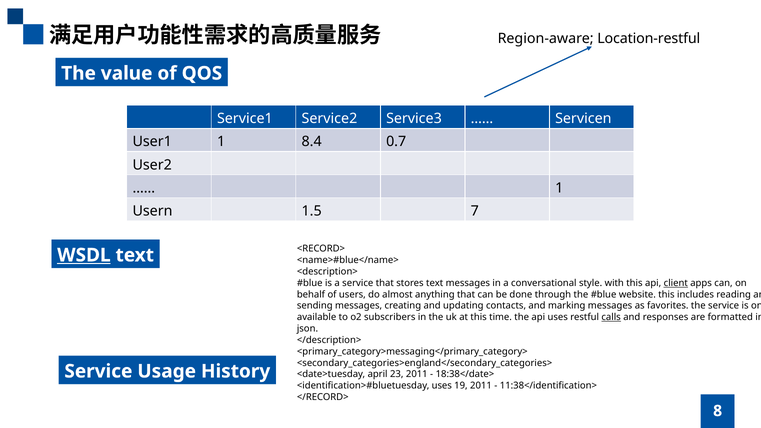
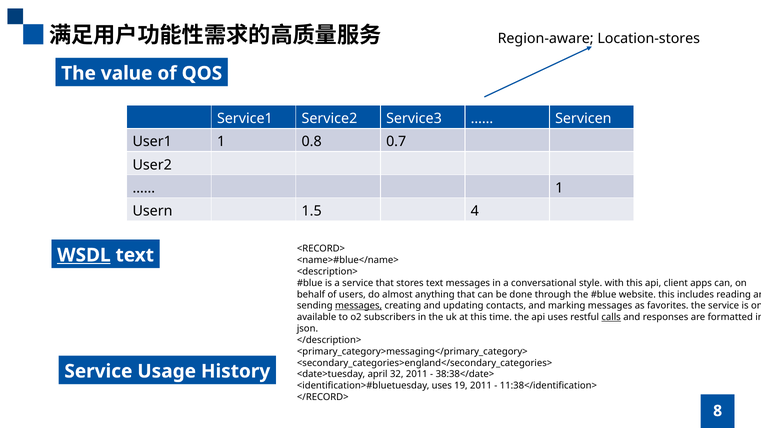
Location-restful: Location-restful -> Location-stores (649, 38)
8.4: 8.4 -> 0.8 (312, 142)
7: 7 -> 4 (475, 211)
client underline: present -> none (676, 283)
messages underline: none -> present (359, 306)
23: 23 -> 32 (397, 374)
18:38</date>: 18:38</date> -> 38:38</date> (465, 374)
